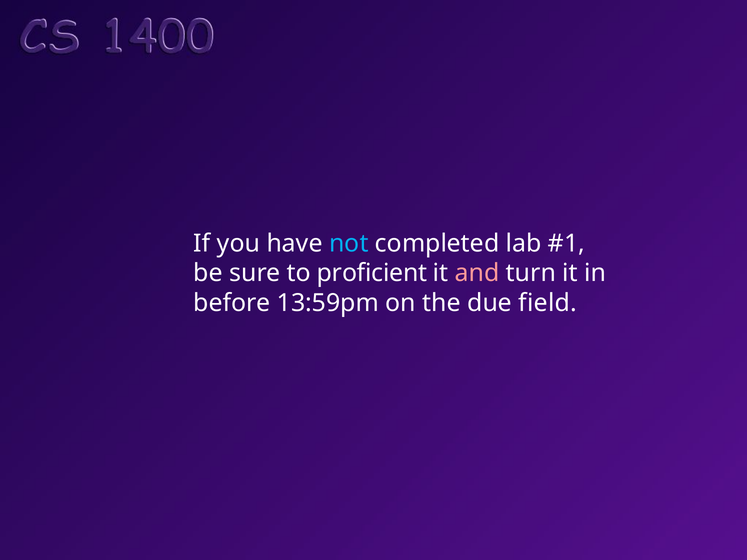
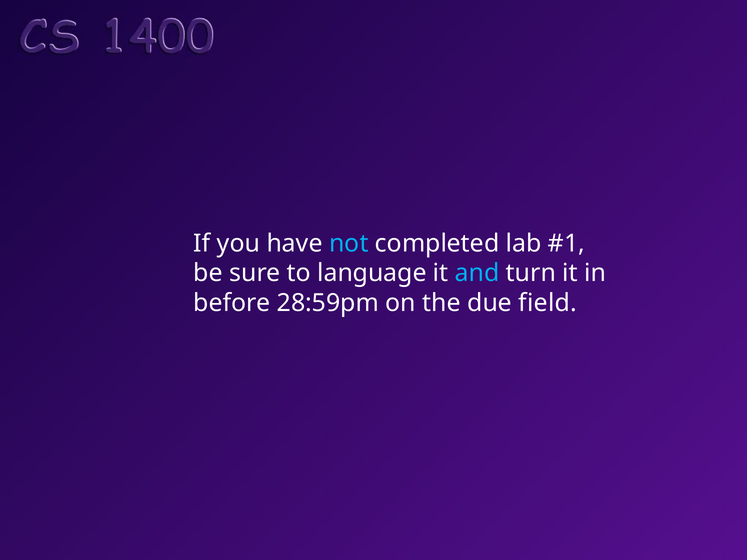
proficient: proficient -> language (372, 273)
and colour: pink -> light blue (477, 273)
13:59pm: 13:59pm -> 28:59pm (328, 303)
